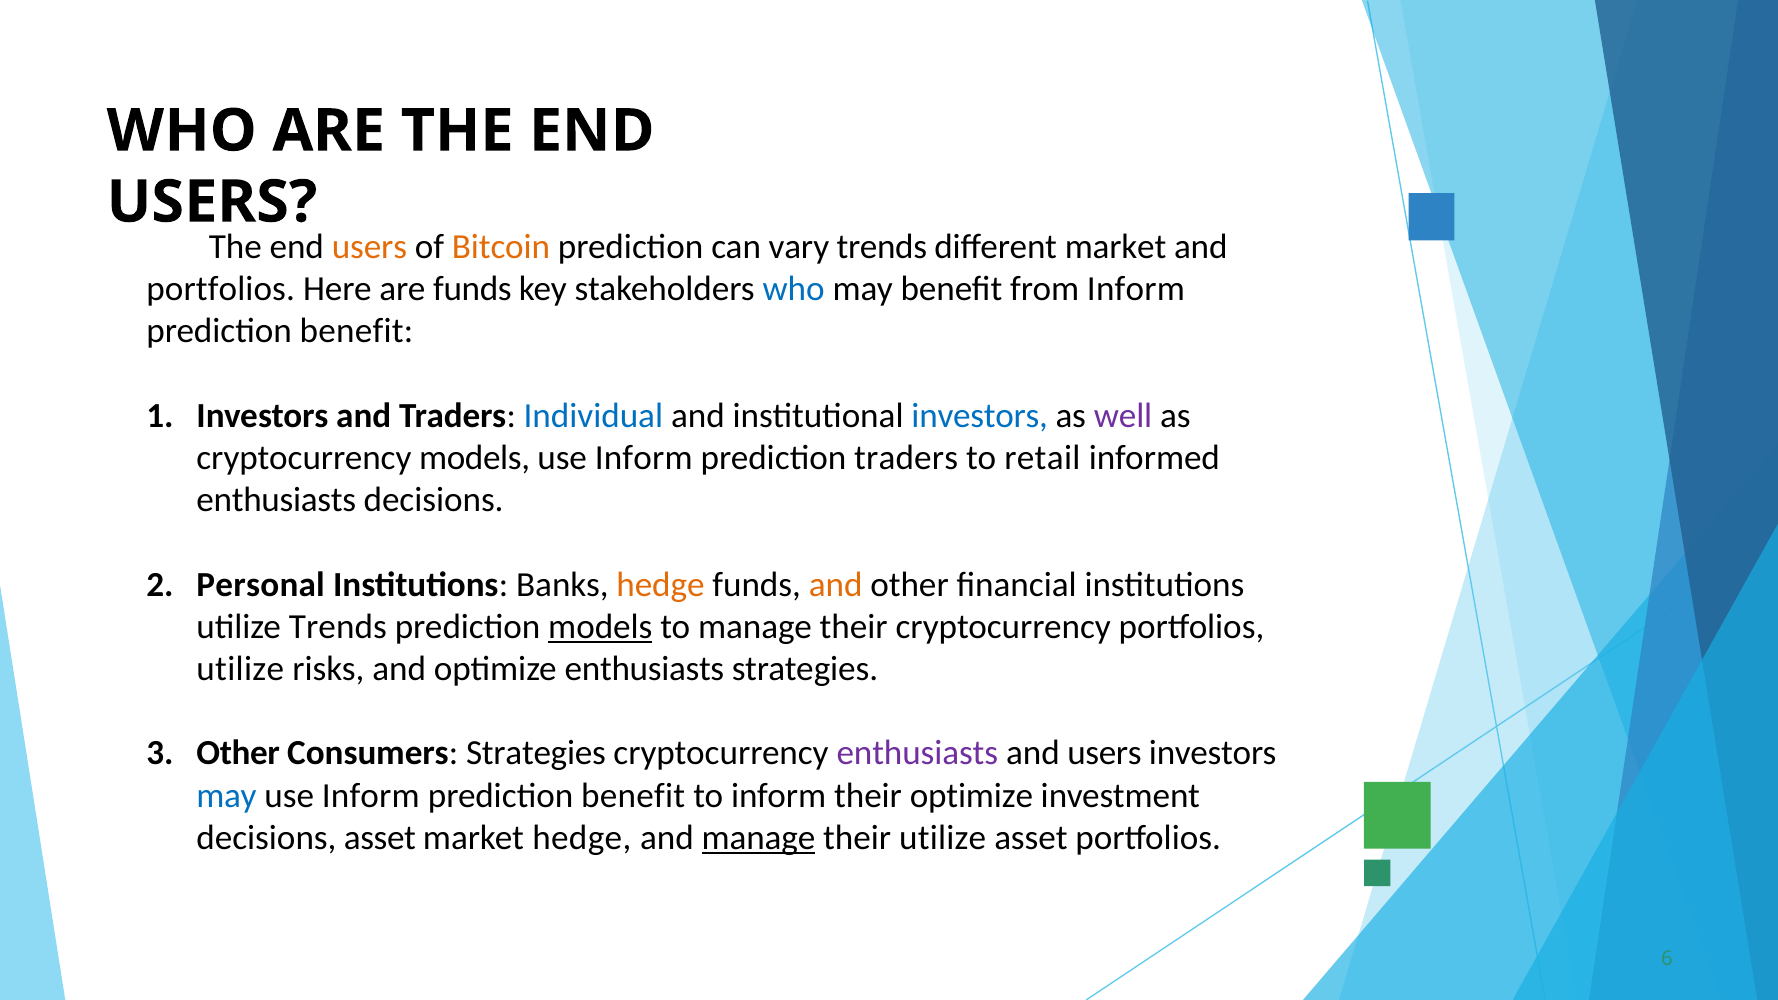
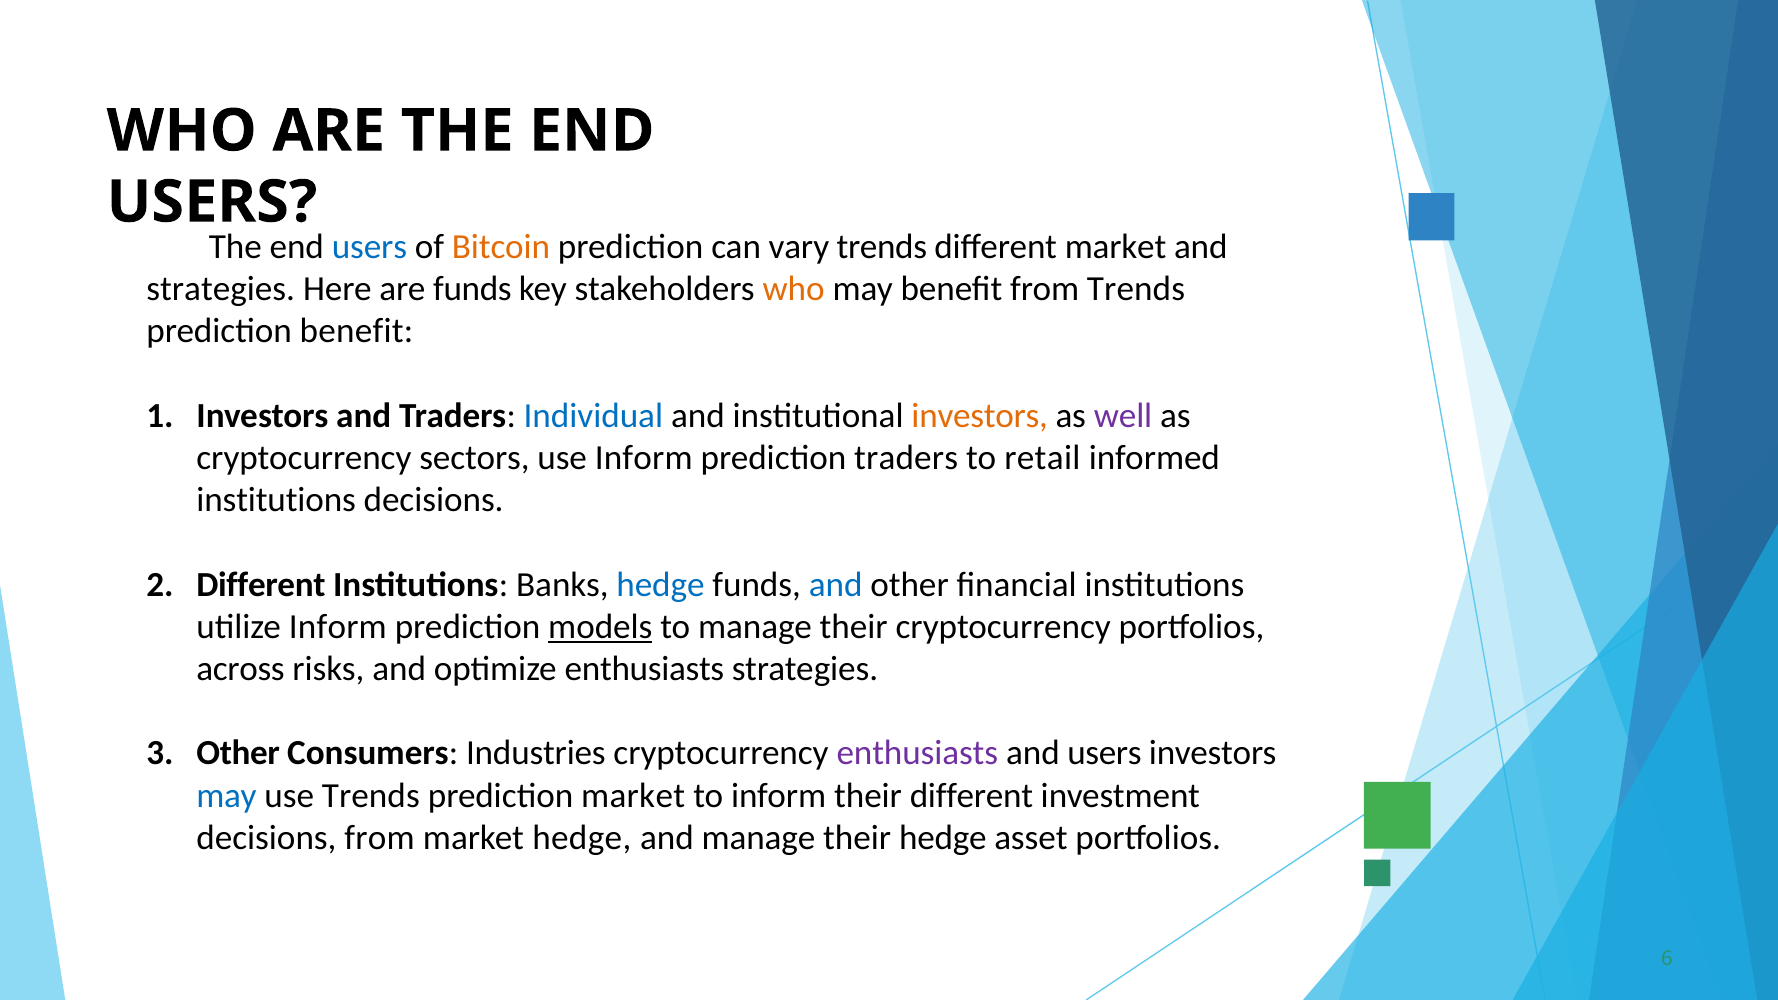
users colour: orange -> blue (369, 247)
portfolios: portfolios -> strategies (221, 289)
who colour: blue -> orange (794, 289)
from Inform: Inform -> Trends (1136, 289)
investors colour: blue -> orange (980, 416)
cryptocurrency models: models -> sectors (474, 458)
enthusiasts: enthusiasts -> institutions (276, 500)
Personal: Personal -> Different (261, 585)
hedge colour: orange -> blue (660, 585)
and colour: orange -> blue (836, 585)
utilize Trends: Trends -> Inform (338, 627)
utilize: utilize -> across (241, 669)
Consumers Strategies: Strategies -> Industries (536, 753)
Inform: Inform -> Trends (371, 796)
benefit: benefit -> market (633, 796)
their optimize: optimize -> different (971, 796)
decisions asset: asset -> from (380, 838)
manage underline: present -> none (758, 838)
their utilize: utilize -> hedge (943, 838)
